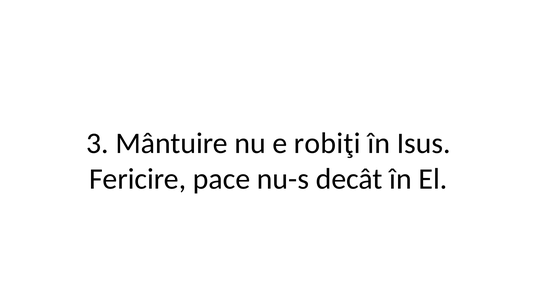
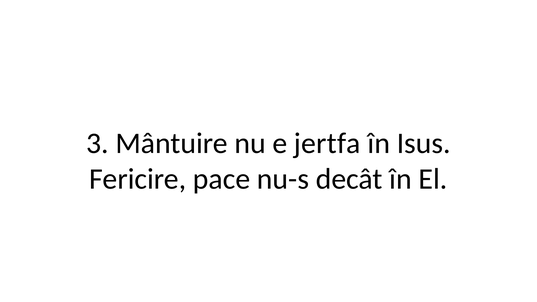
robiţi: robiţi -> jertfa (327, 143)
